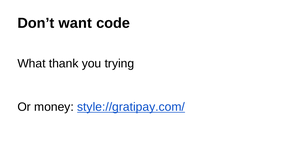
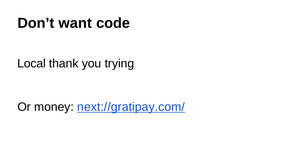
What: What -> Local (32, 64)
style://gratipay.com/: style://gratipay.com/ -> next://gratipay.com/ (131, 107)
